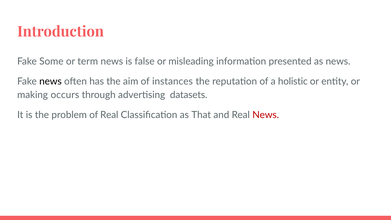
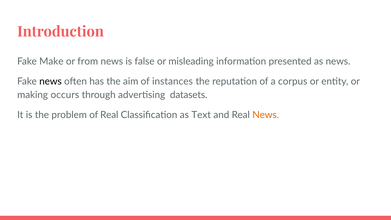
Some: Some -> Make (51, 61)
term: term -> from (88, 61)
holistic: holistic -> corpus (293, 81)
That: That -> Text (201, 115)
News colour: red -> orange (266, 115)
